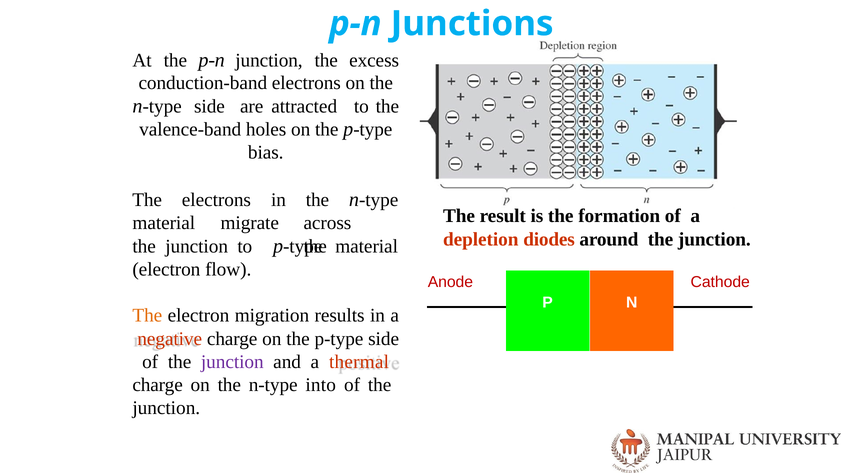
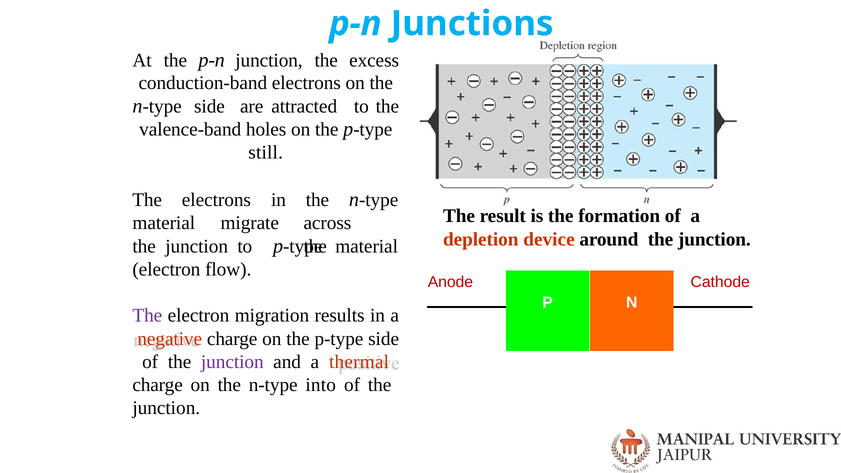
bias: bias -> still (266, 152)
diodes: diodes -> device (549, 239)
The colour: orange -> purple (147, 316)
